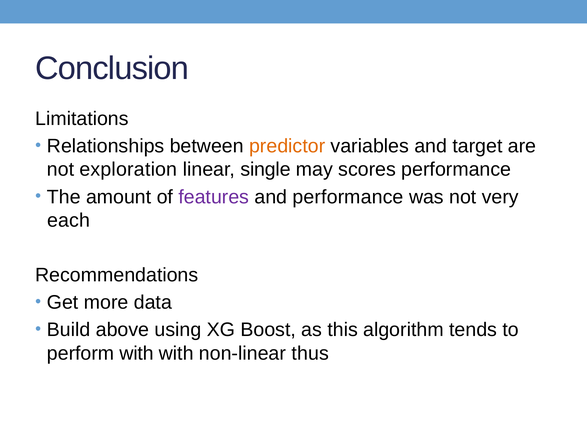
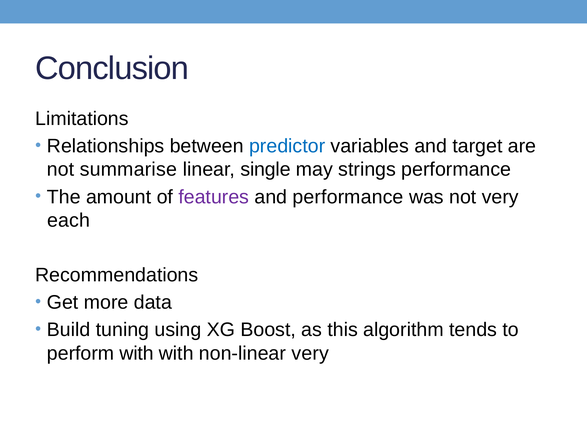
predictor colour: orange -> blue (287, 146)
exploration: exploration -> summarise (128, 170)
scores: scores -> strings (367, 170)
above: above -> tuning (122, 330)
non-linear thus: thus -> very (310, 354)
